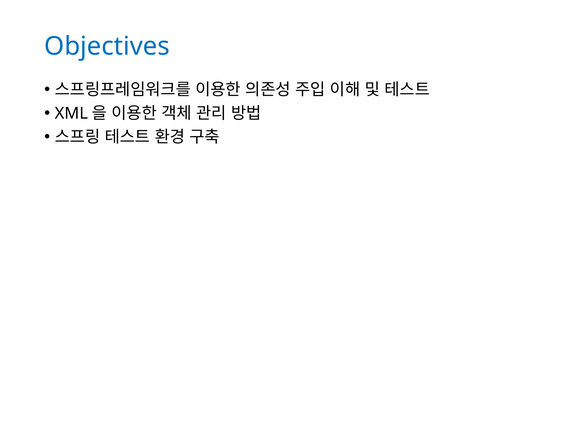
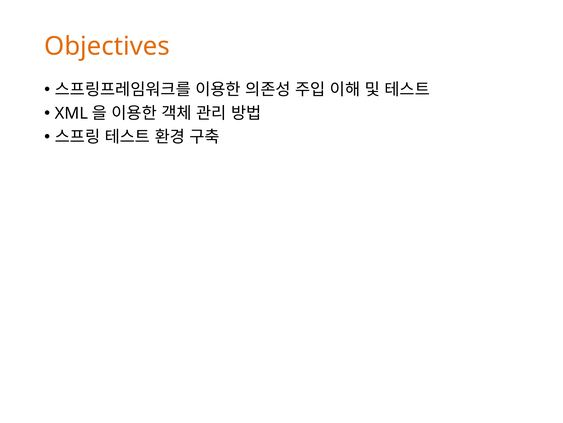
Objectives colour: blue -> orange (107, 46)
